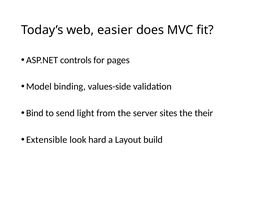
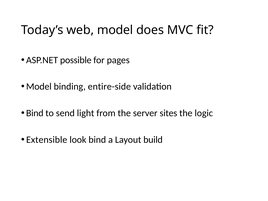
web easier: easier -> model (115, 30)
controls: controls -> possible (76, 60)
values-side: values-side -> entire-side (109, 87)
their: their -> logic (204, 113)
look hard: hard -> bind (97, 140)
